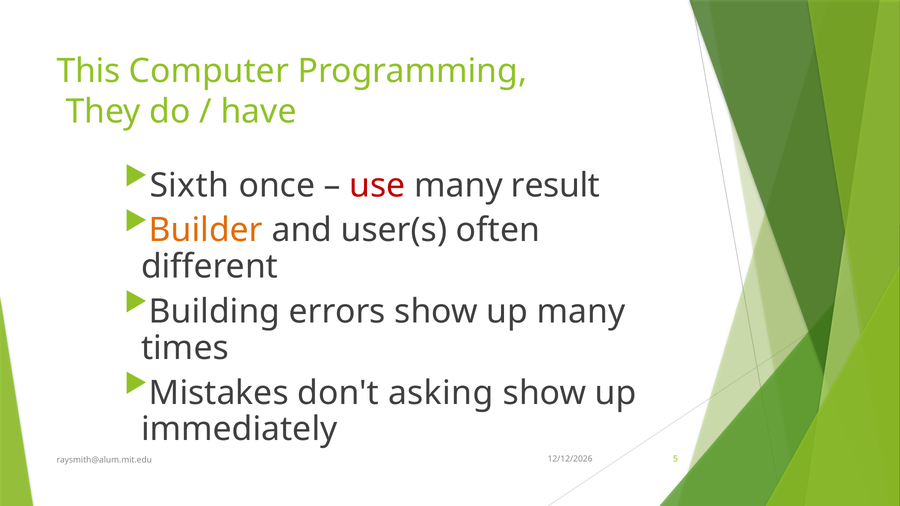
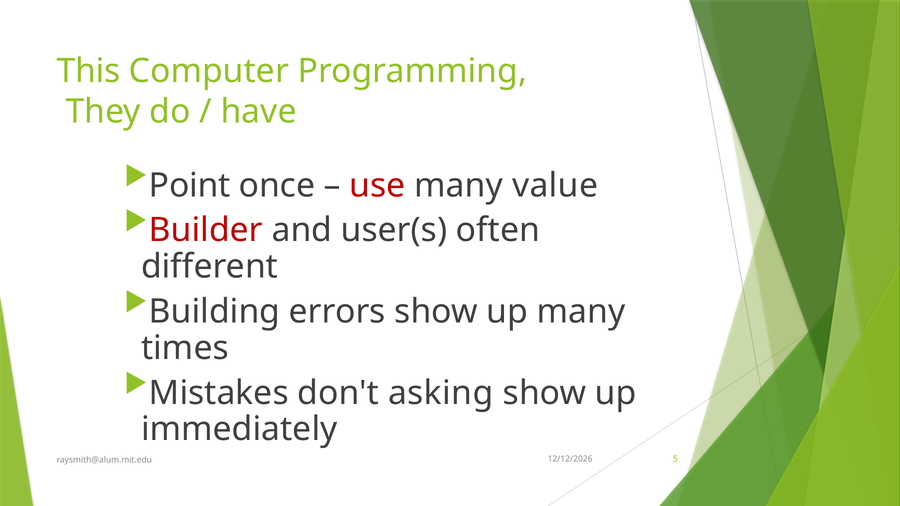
Sixth: Sixth -> Point (190, 185)
result: result -> value (555, 185)
Builder colour: orange -> red (206, 230)
